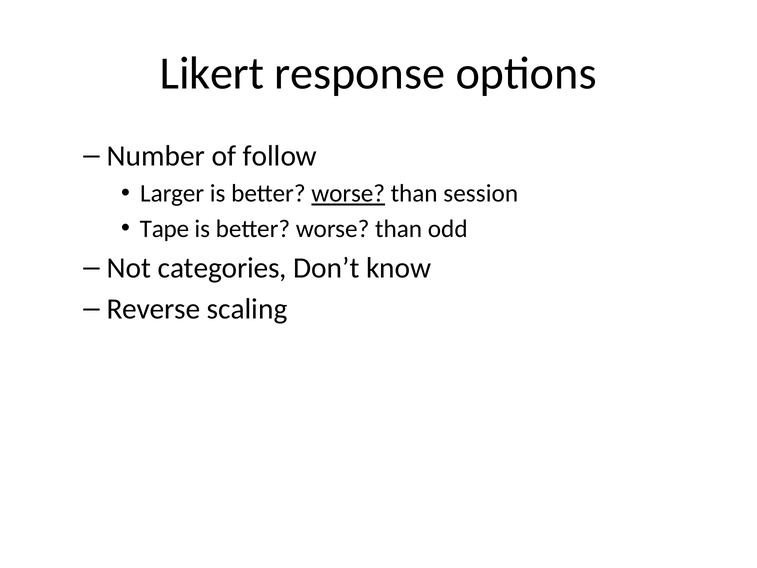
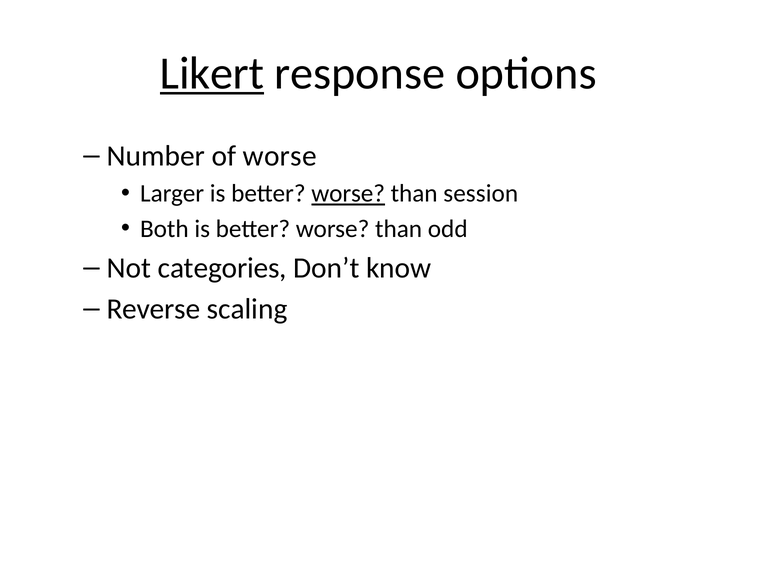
Likert underline: none -> present (212, 73)
of follow: follow -> worse (280, 156)
Tape: Tape -> Both (164, 229)
